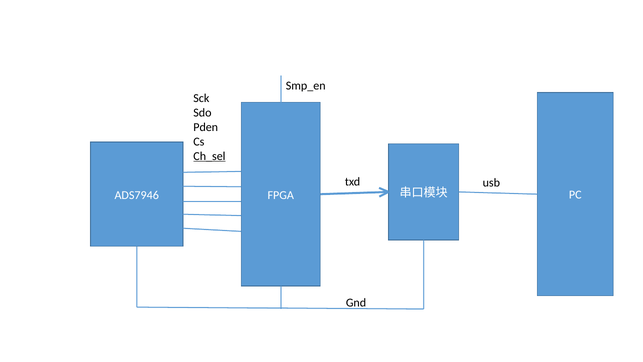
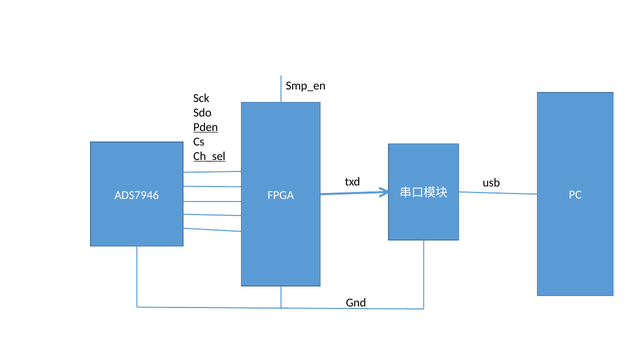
Pden underline: none -> present (206, 127)
